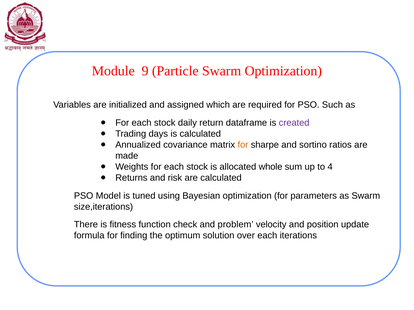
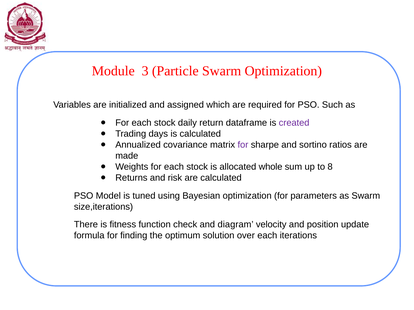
9: 9 -> 3 (145, 71)
for colour: orange -> purple (243, 145)
4: 4 -> 8 (330, 167)
problem: problem -> diagram (236, 225)
